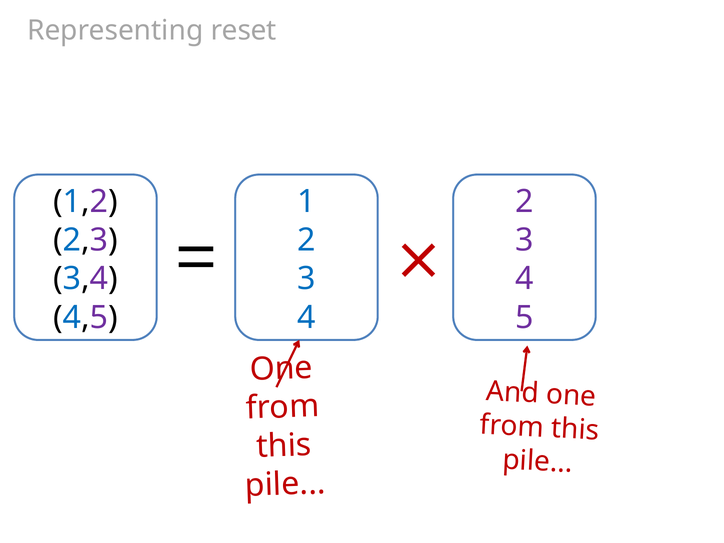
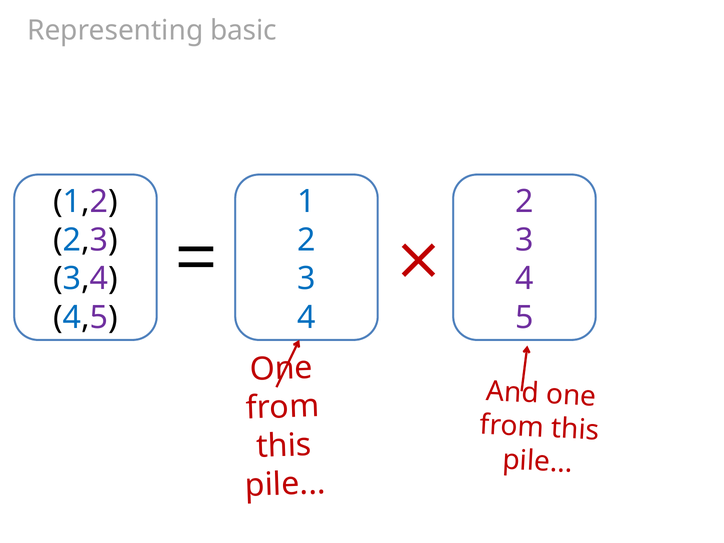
reset: reset -> basic (244, 31)
